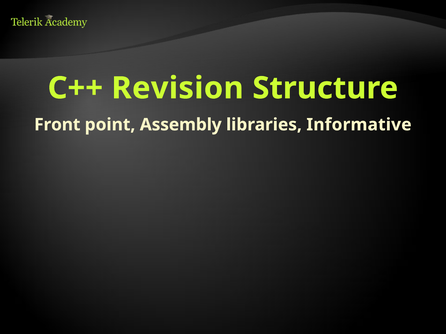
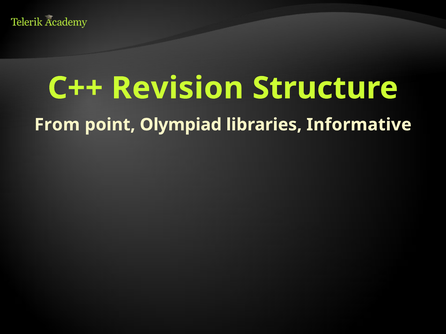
Front: Front -> From (57, 125)
Assembly: Assembly -> Olympiad (181, 125)
